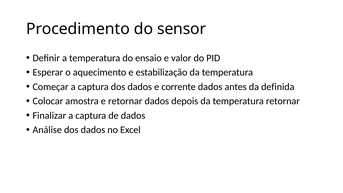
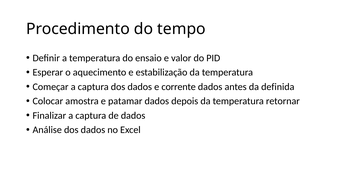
sensor: sensor -> tempo (181, 29)
e retornar: retornar -> patamar (125, 101)
